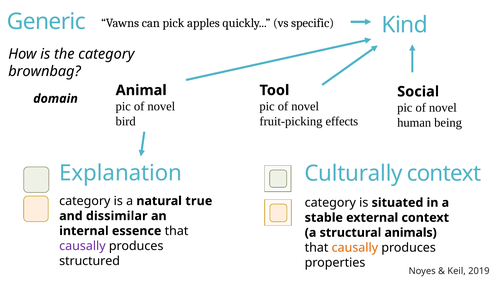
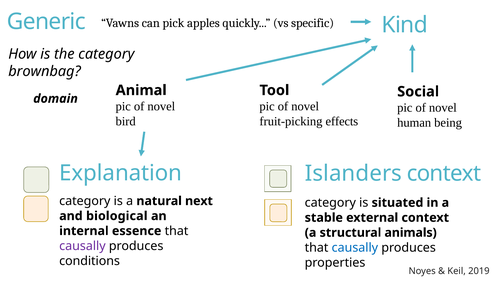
Culturally: Culturally -> Islanders (353, 173)
true: true -> next (199, 201)
dissimilar: dissimilar -> biological (117, 216)
causally colour: orange -> blue (355, 247)
structured: structured -> conditions (90, 261)
